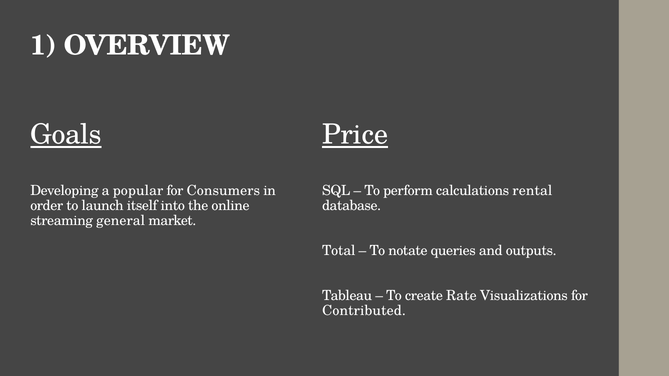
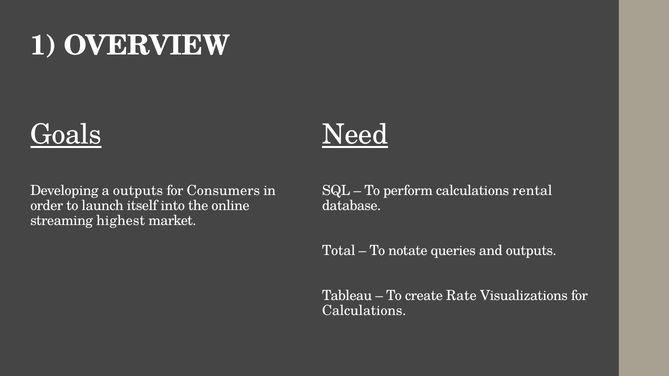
Price: Price -> Need (355, 135)
a popular: popular -> outputs (138, 191)
general: general -> highest (121, 221)
Contributed: Contributed -> Calculations (364, 311)
